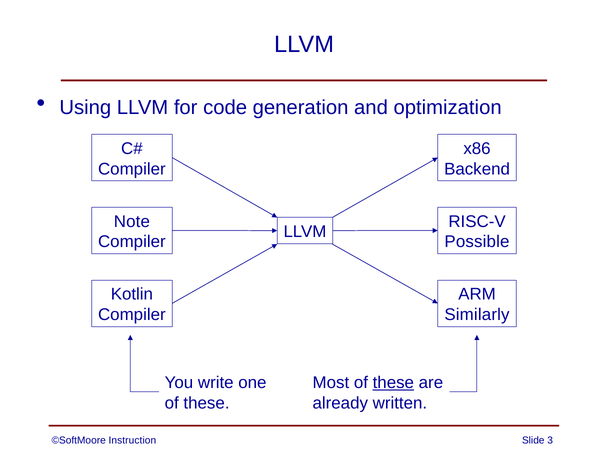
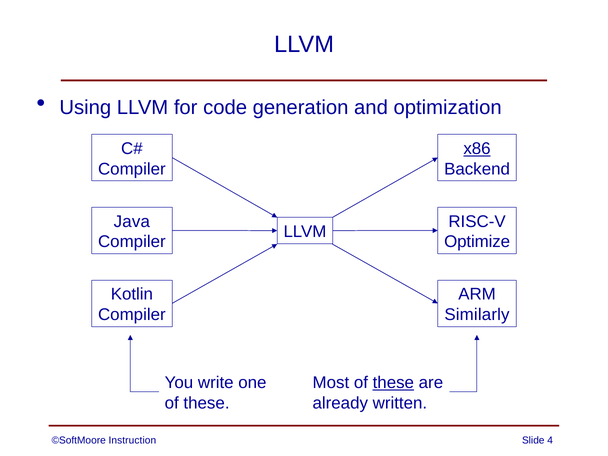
x86 underline: none -> present (477, 149)
Note: Note -> Java (132, 222)
Possible: Possible -> Optimize (477, 242)
3: 3 -> 4 (550, 440)
